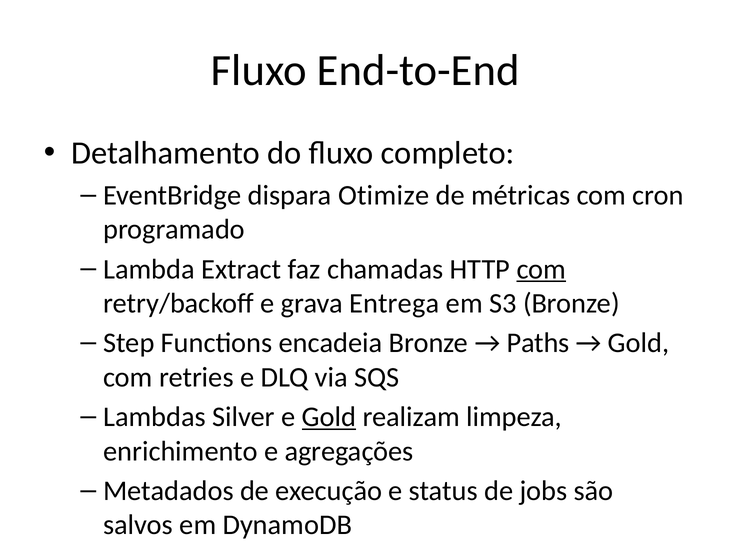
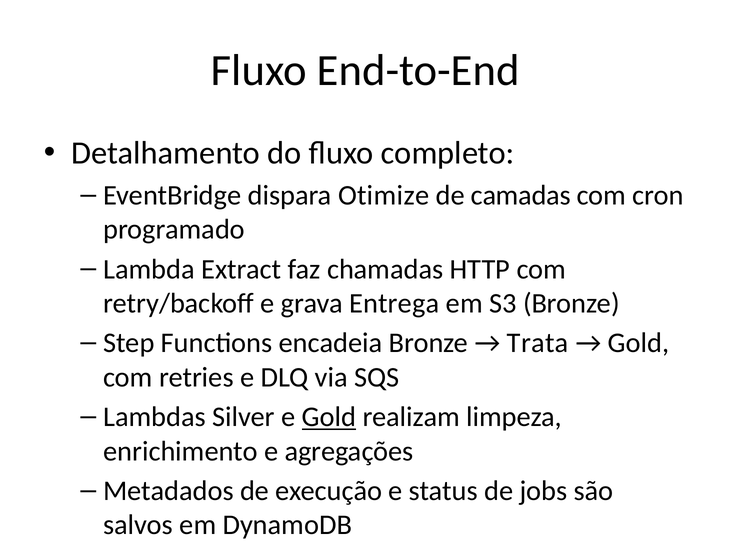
de métricas: métricas -> camadas (521, 195)
com underline: present -> none (541, 269)
Paths: Paths -> Trata (538, 343)
